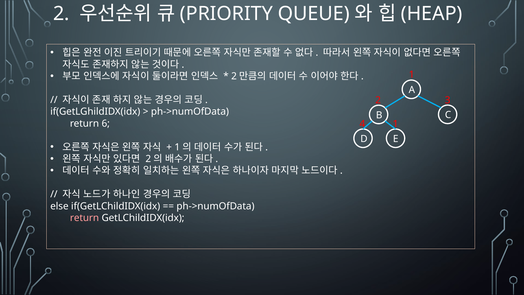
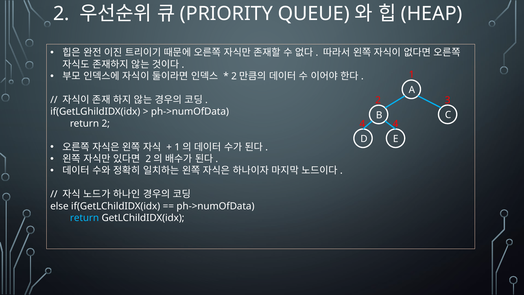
return 6: 6 -> 2 (106, 123)
4 1: 1 -> 4 (395, 124)
return colour: pink -> light blue (84, 218)
